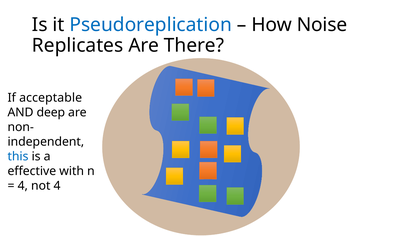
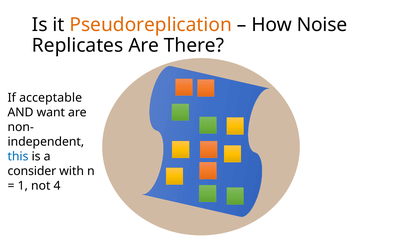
Pseudoreplication colour: blue -> orange (151, 25)
deep: deep -> want (51, 112)
effective: effective -> consider (32, 171)
4: 4 -> 1 (23, 186)
